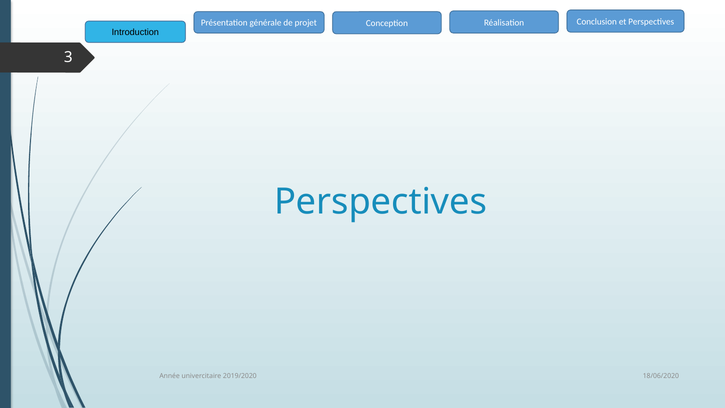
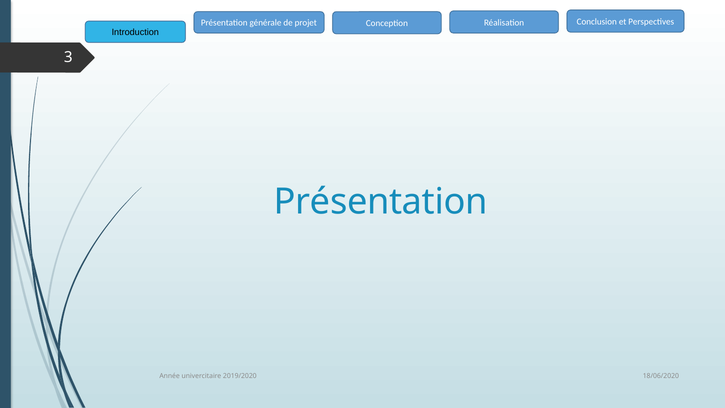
Perspectives: Perspectives -> Présentation (381, 202)
